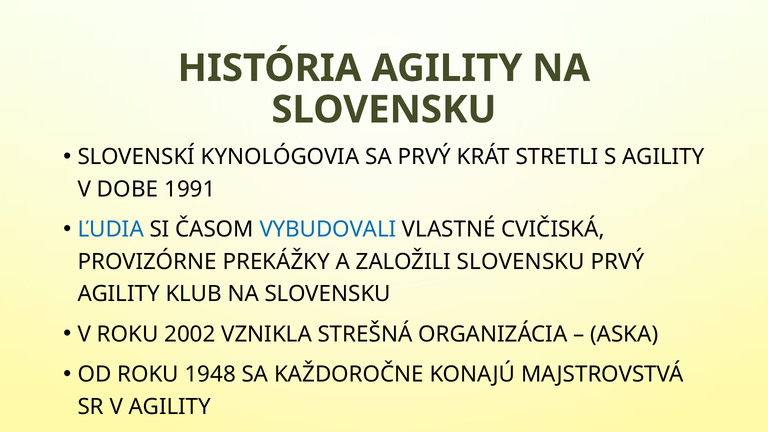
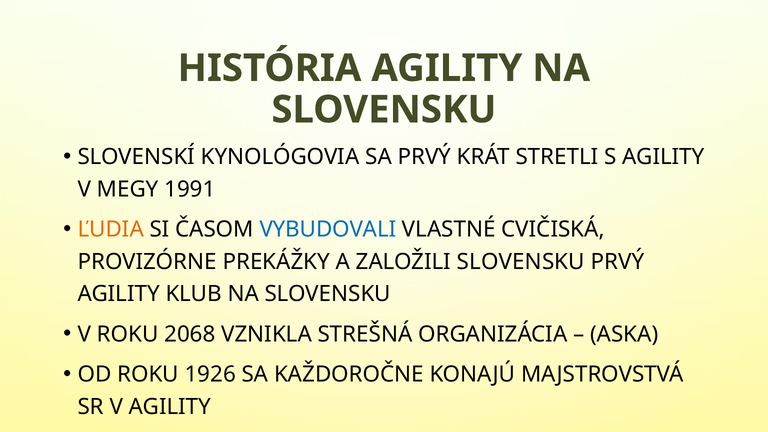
DOBE: DOBE -> MEGY (128, 189)
ĽUDIA colour: blue -> orange (111, 230)
2002: 2002 -> 2068 (190, 334)
1948: 1948 -> 1926 (210, 375)
